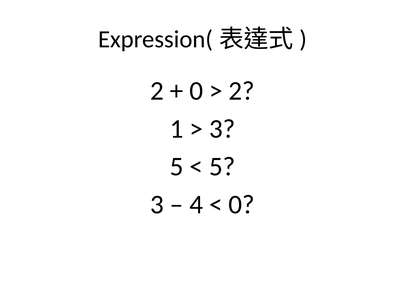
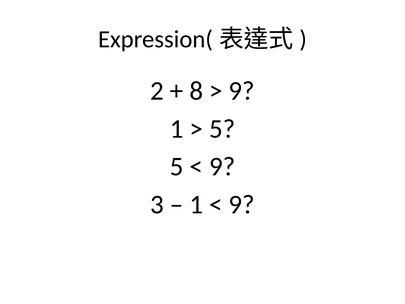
0: 0 -> 8 (196, 91)
2: 2 -> 9 (242, 91)
3: 3 -> 5 (222, 129)
5: 5 -> 9 (222, 167)
4: 4 -> 1 (196, 204)
0: 0 -> 9 (242, 204)
